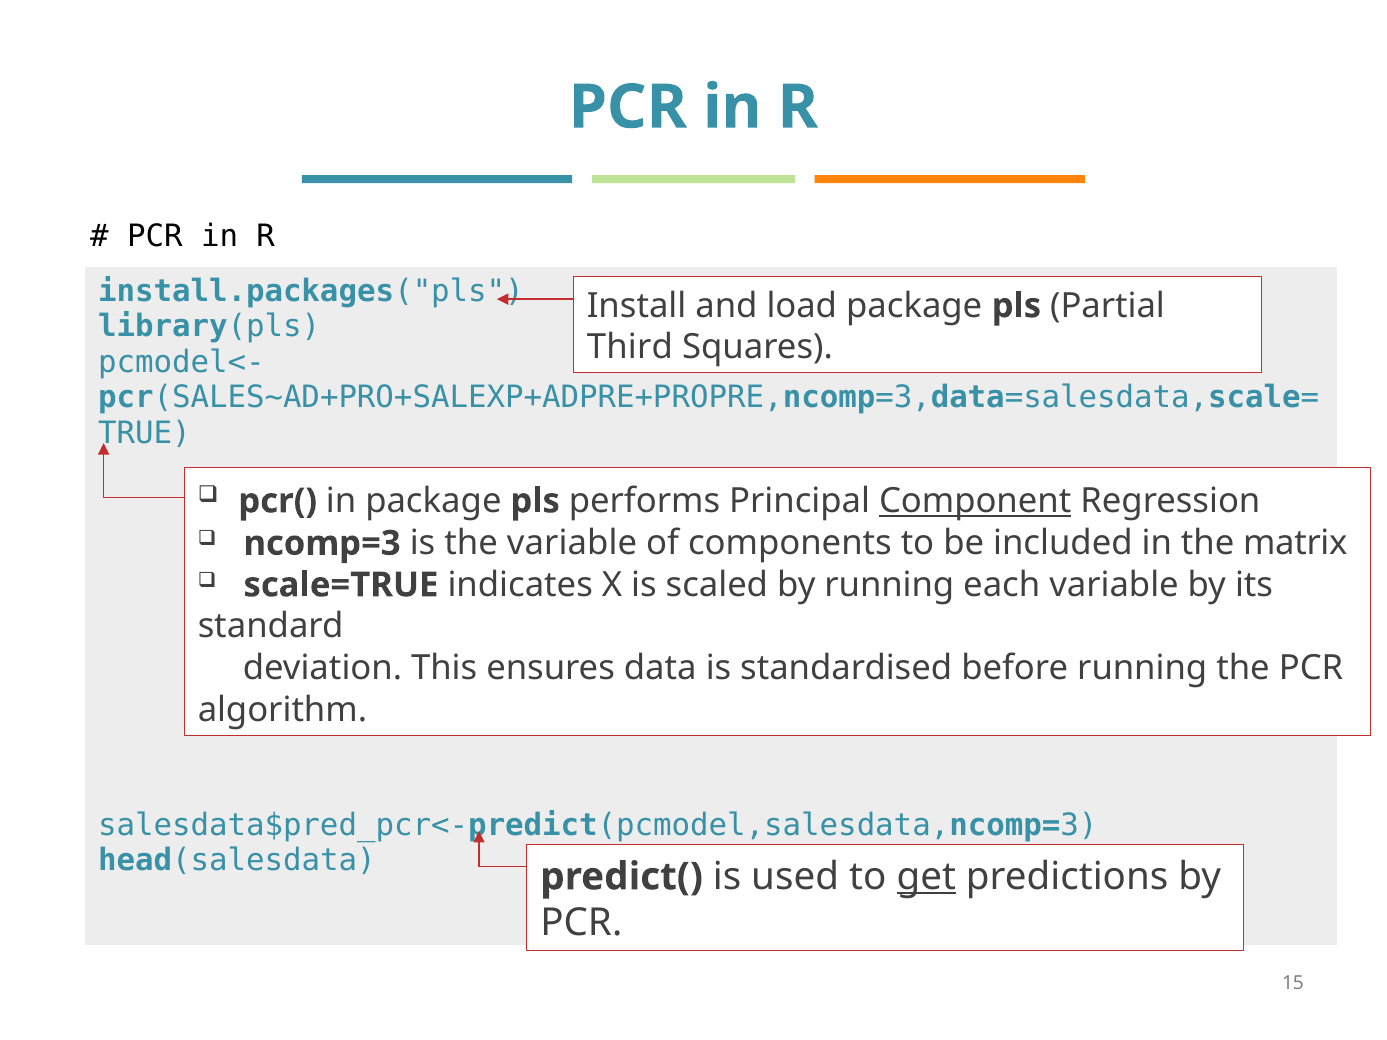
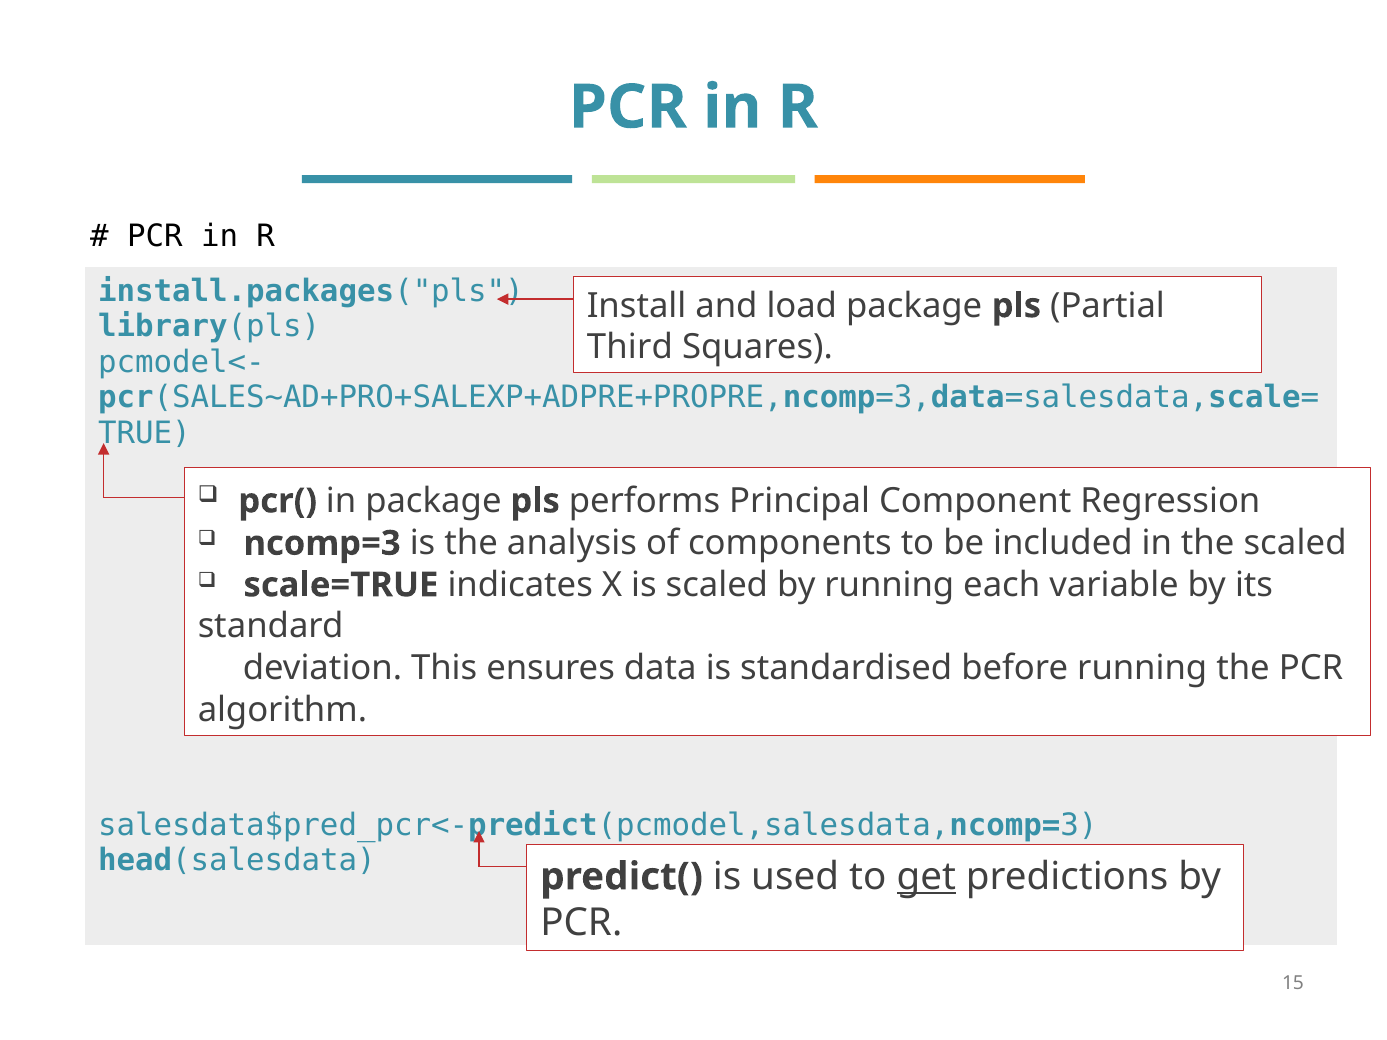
Component underline: present -> none (975, 501)
the variable: variable -> analysis (572, 543)
the matrix: matrix -> scaled (1295, 543)
